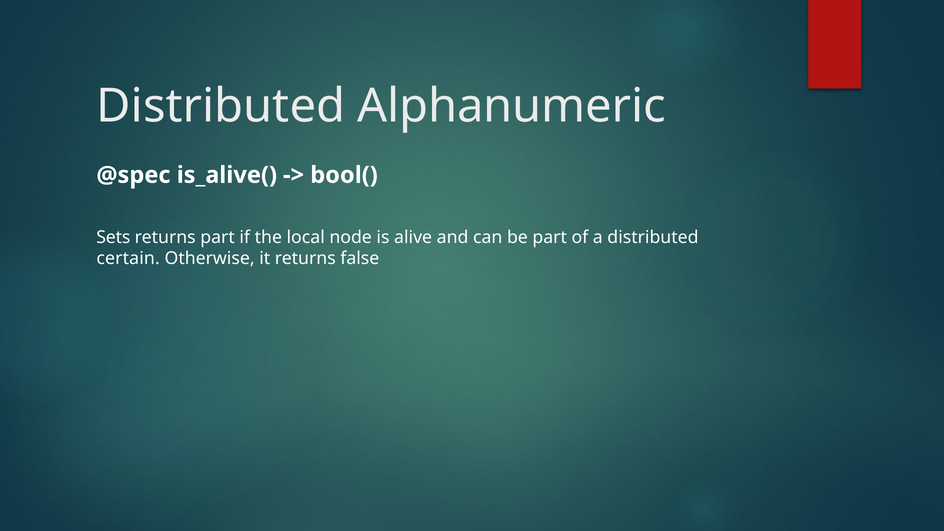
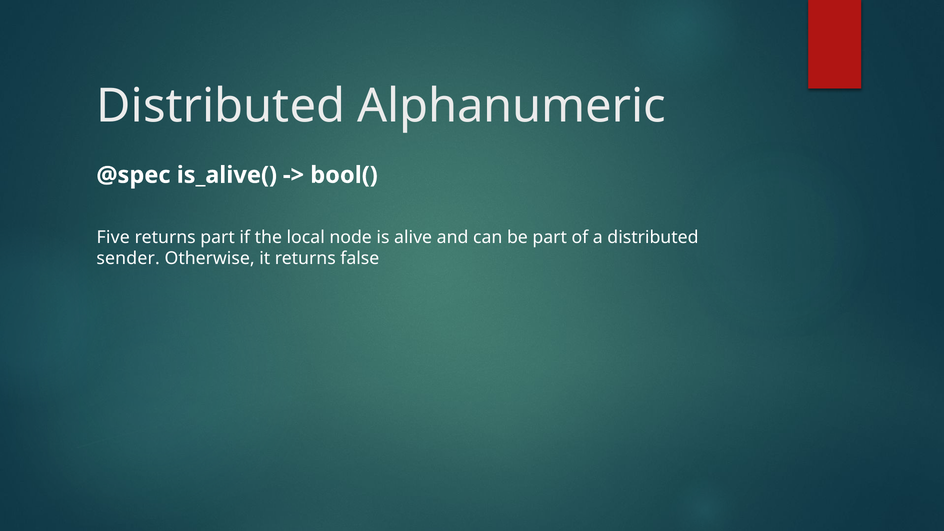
Sets: Sets -> Five (113, 237)
certain: certain -> sender (128, 258)
